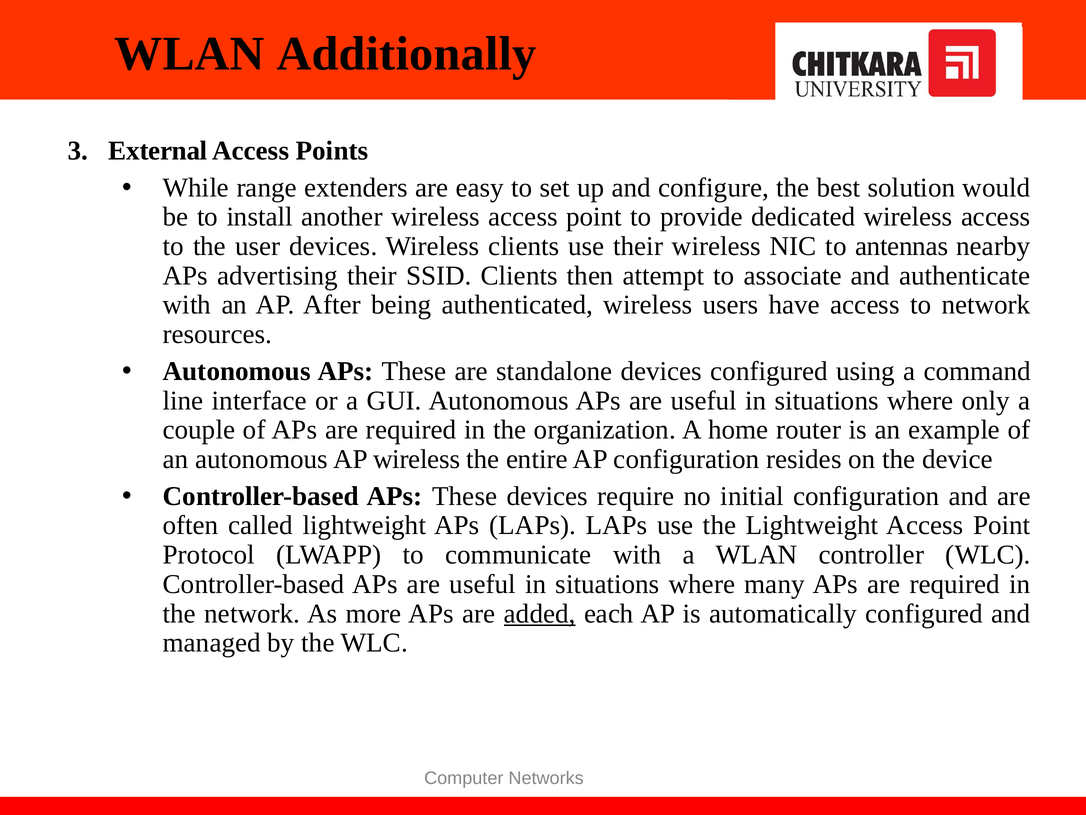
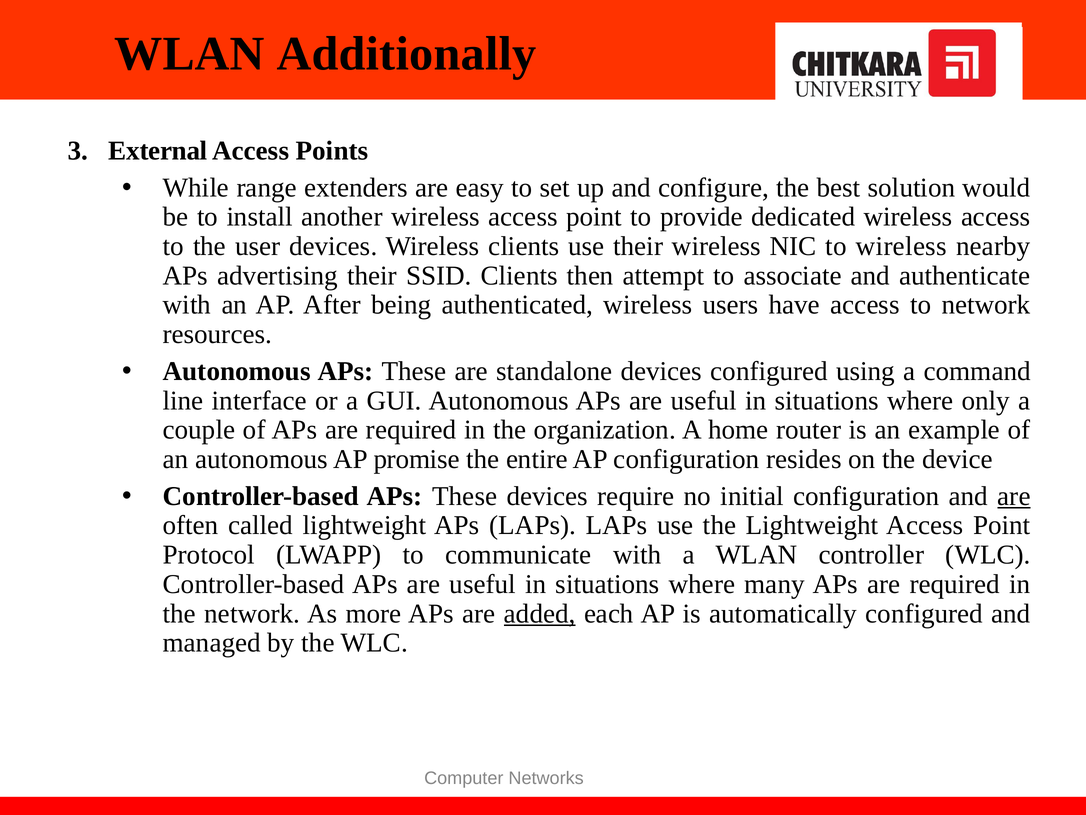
to antennas: antennas -> wireless (901, 246)
AP wireless: wireless -> promise (417, 459)
are underline: none -> present (1014, 496)
